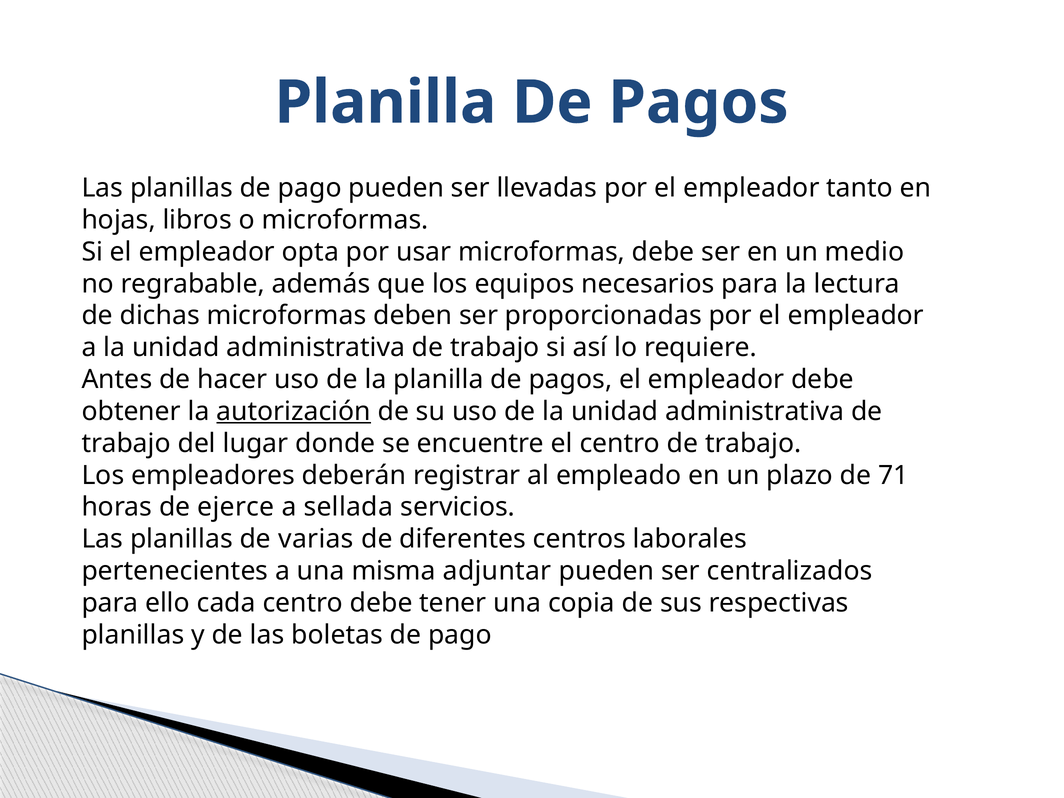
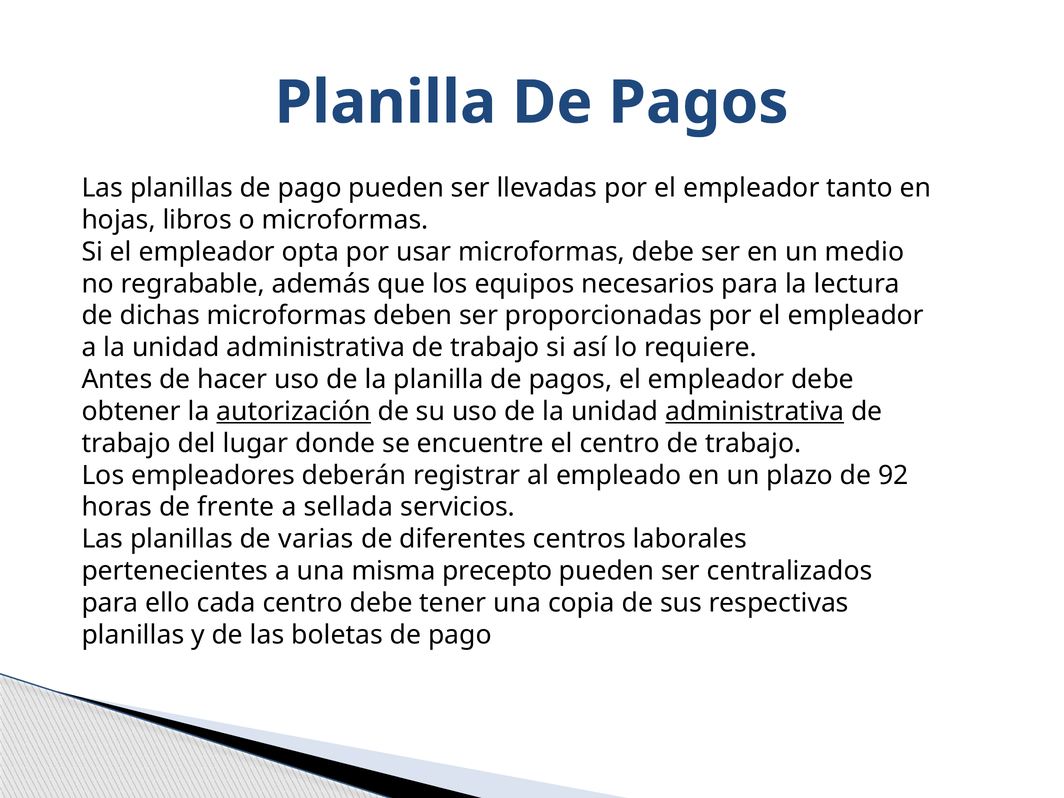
administrativa underline: none -> present (755, 411)
71: 71 -> 92 (893, 475)
ejerce: ejerce -> frente (236, 507)
adjuntar: adjuntar -> precepto (497, 571)
